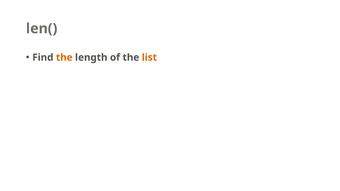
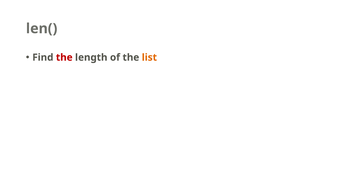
the colour: orange -> red (64, 57)
